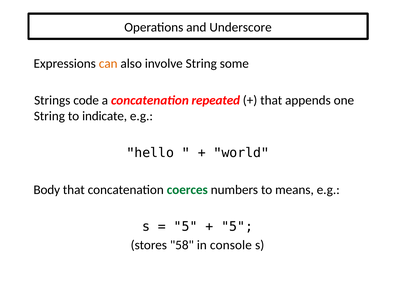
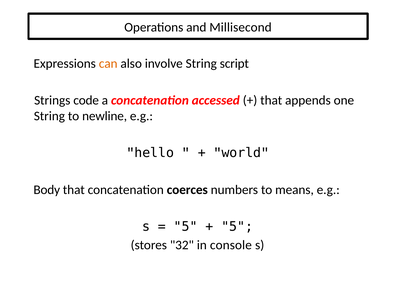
Underscore: Underscore -> Millisecond (241, 27)
some: some -> script (234, 63)
repeated: repeated -> accessed (216, 100)
indicate: indicate -> newline (105, 116)
coerces colour: green -> black (187, 190)
58: 58 -> 32 (182, 245)
